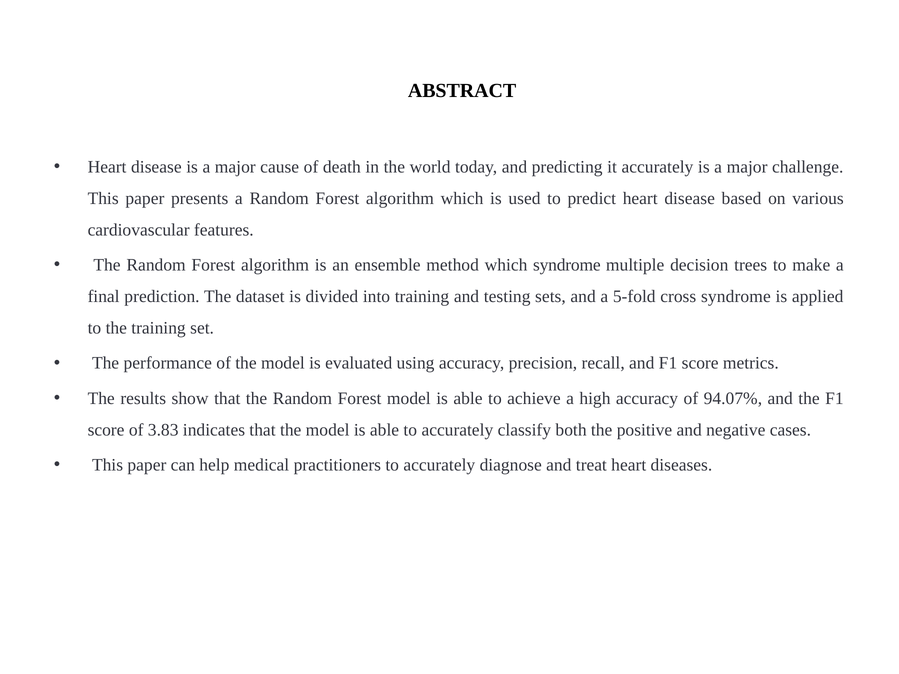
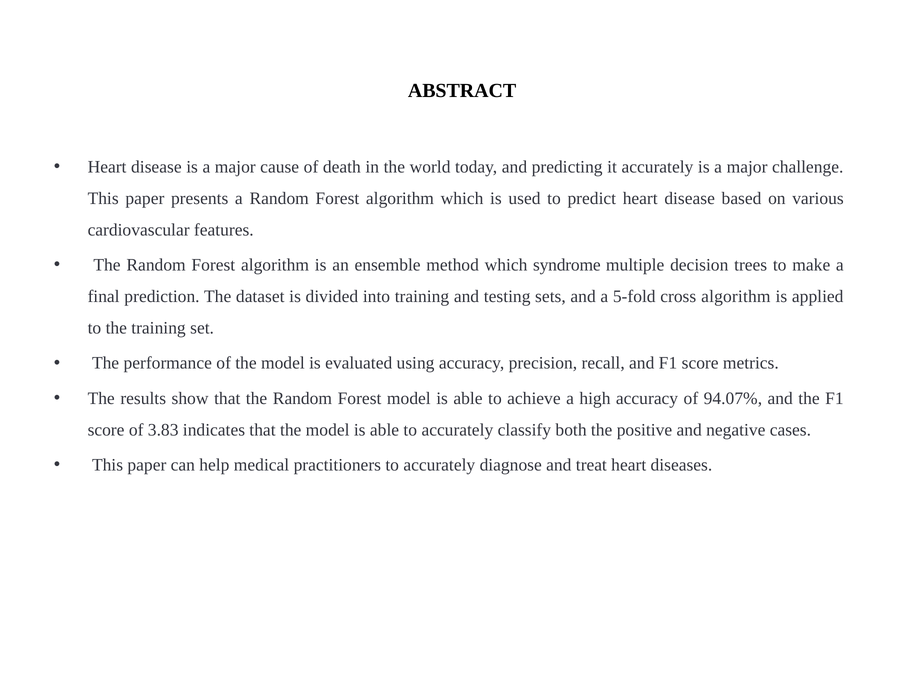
cross syndrome: syndrome -> algorithm (736, 297)
